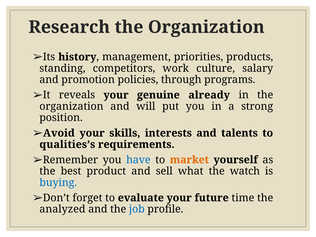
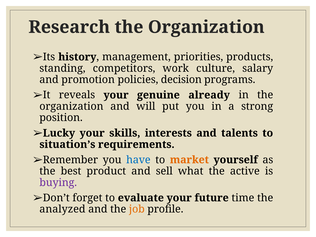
through: through -> decision (181, 80)
Avoid: Avoid -> Lucky (59, 133)
qualities’s: qualities’s -> situation’s (67, 144)
watch: watch -> active (245, 171)
buying colour: blue -> purple (58, 183)
job colour: blue -> orange (137, 209)
